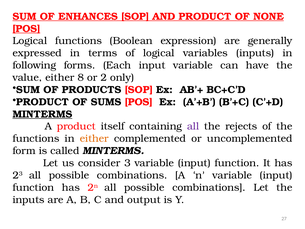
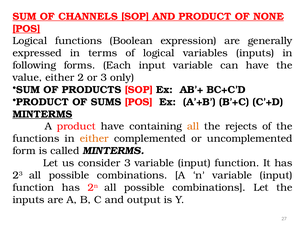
ENHANCES: ENHANCES -> CHANNELS (88, 16)
8: 8 -> 2 (81, 77)
or 2: 2 -> 3 (104, 77)
product itself: itself -> have (113, 126)
all colour: purple -> orange (193, 126)
